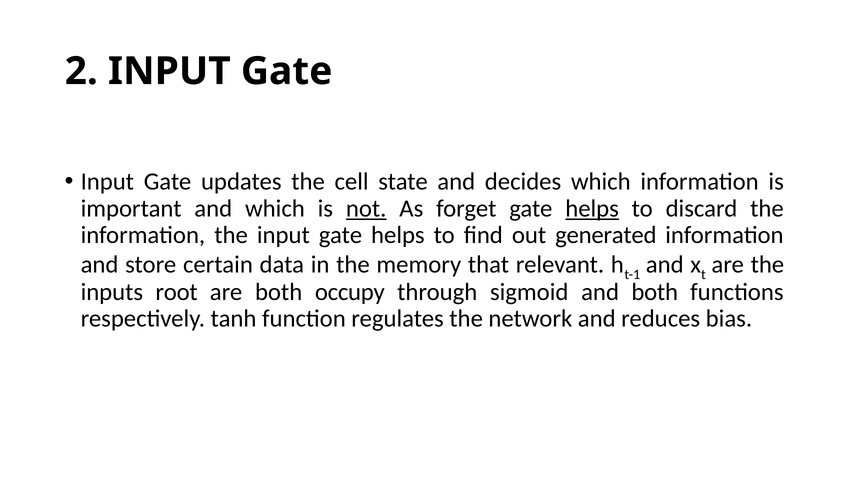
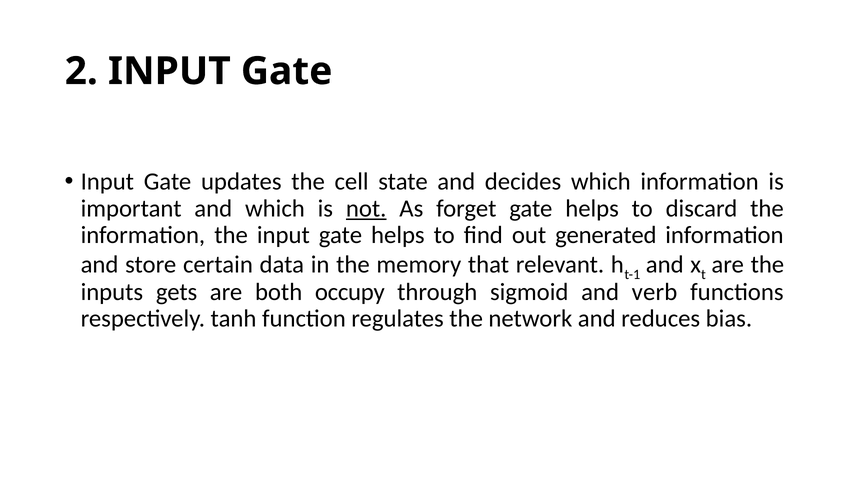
helps underline: present -> none (592, 209)
root: root -> gets (177, 292)
and both: both -> verb (655, 292)
